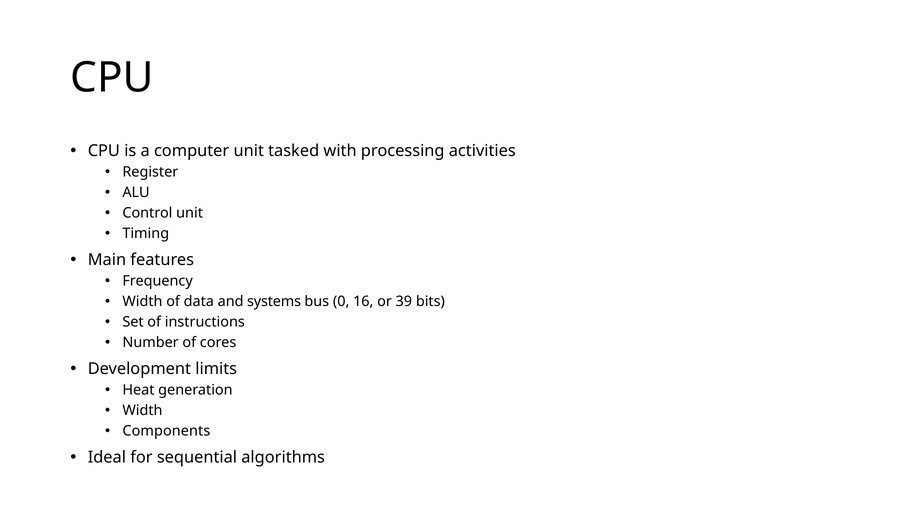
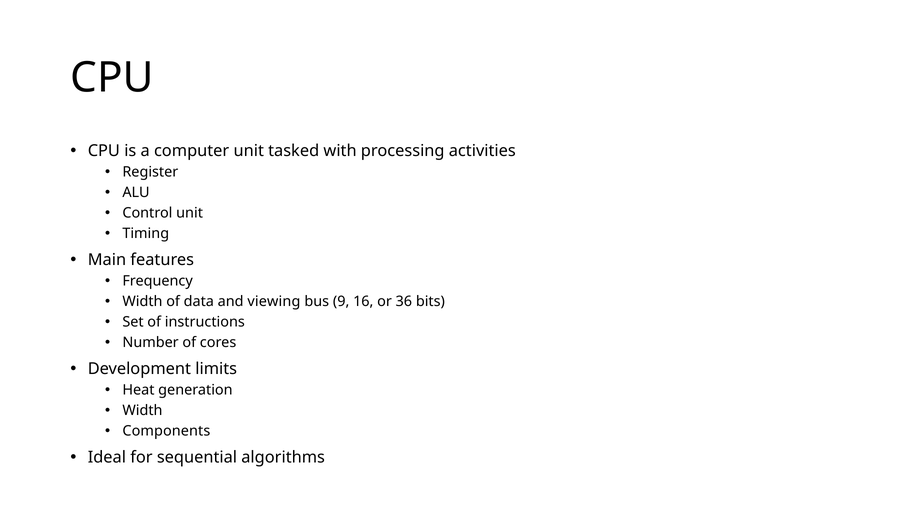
systems: systems -> viewing (274, 301)
0: 0 -> 9 (341, 301)
39: 39 -> 36 (404, 301)
